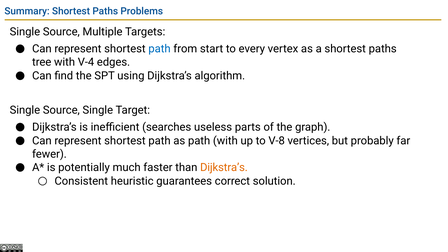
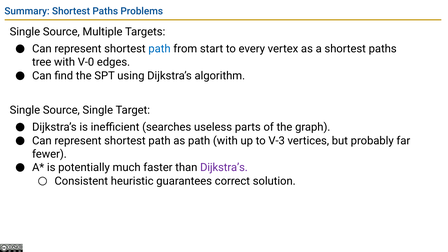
V-4: V-4 -> V-0 (86, 62)
V-8: V-8 -> V-3 (277, 141)
Dijkstra’s colour: orange -> purple (224, 168)
